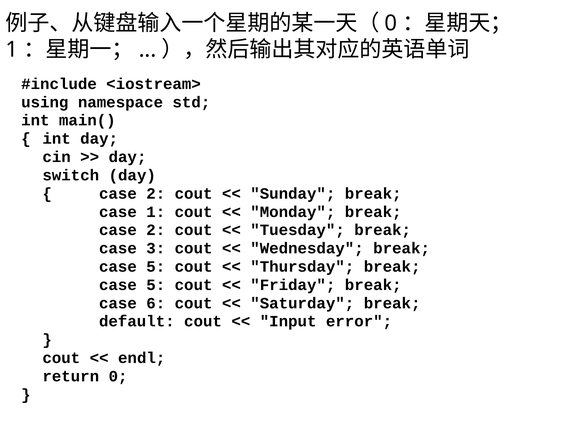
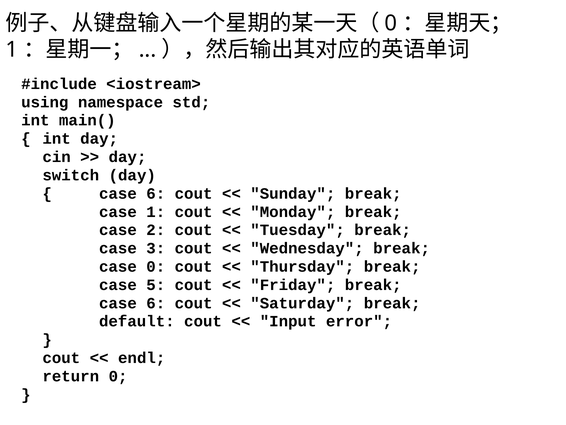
2: 2 -> 6 (156, 193)
5: 5 -> 0 (156, 266)
